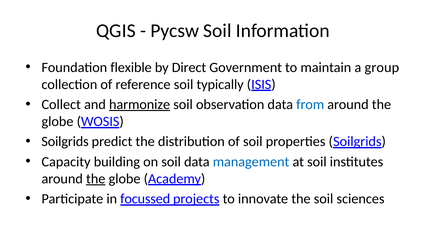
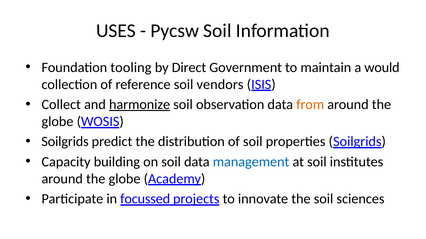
QGIS: QGIS -> USES (116, 31)
flexible: flexible -> tooling (131, 68)
group: group -> would (382, 68)
typically: typically -> vendors (220, 85)
from colour: blue -> orange (310, 105)
the underline: present -> none (96, 179)
